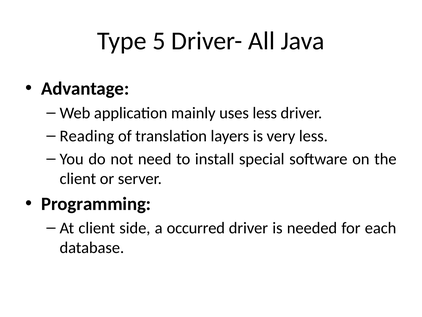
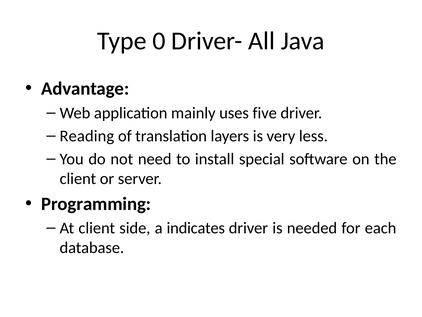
5: 5 -> 0 (159, 41)
uses less: less -> five (265, 113)
occurred: occurred -> indicates (196, 228)
